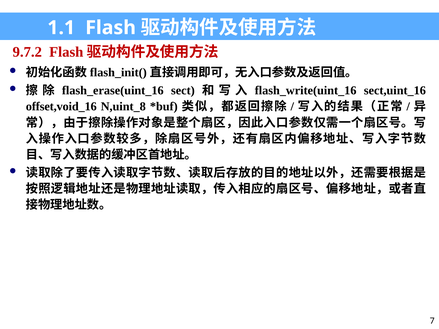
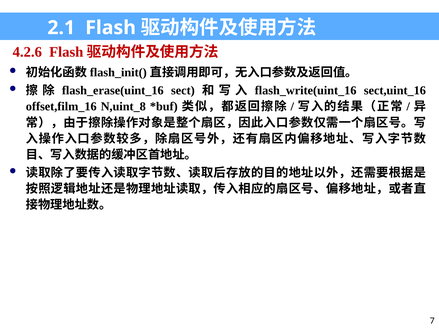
1.1: 1.1 -> 2.1 (61, 28)
9.7.2: 9.7.2 -> 4.2.6 (27, 52)
offset,void_16: offset,void_16 -> offset,film_16 (61, 107)
